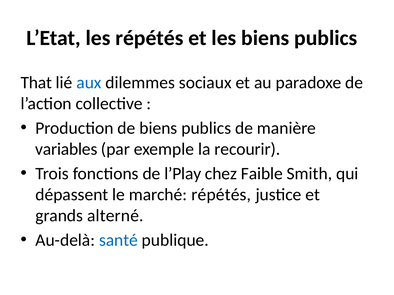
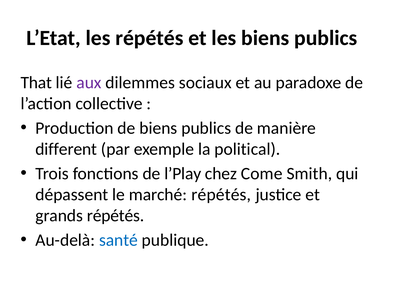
aux colour: blue -> purple (89, 83)
variables: variables -> different (66, 149)
recourir: recourir -> political (247, 149)
Faible: Faible -> Come (262, 174)
grands alterné: alterné -> répétés (116, 216)
